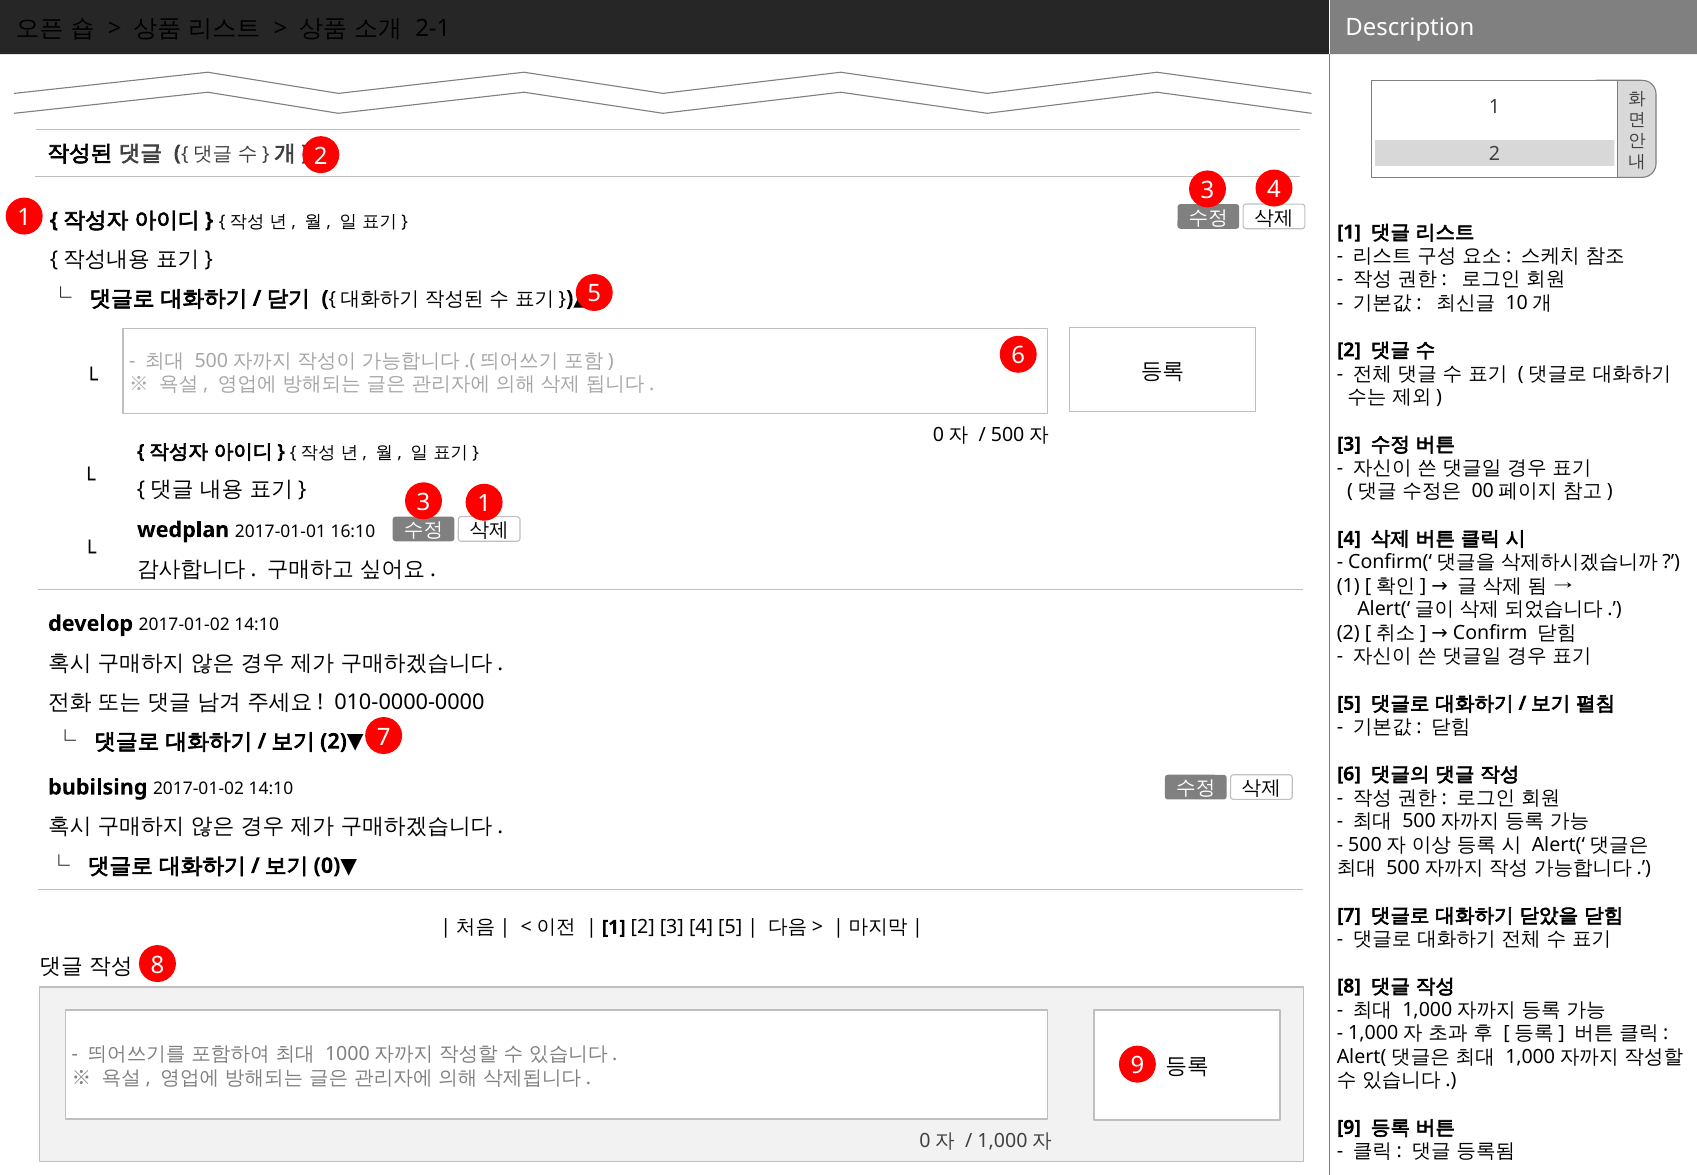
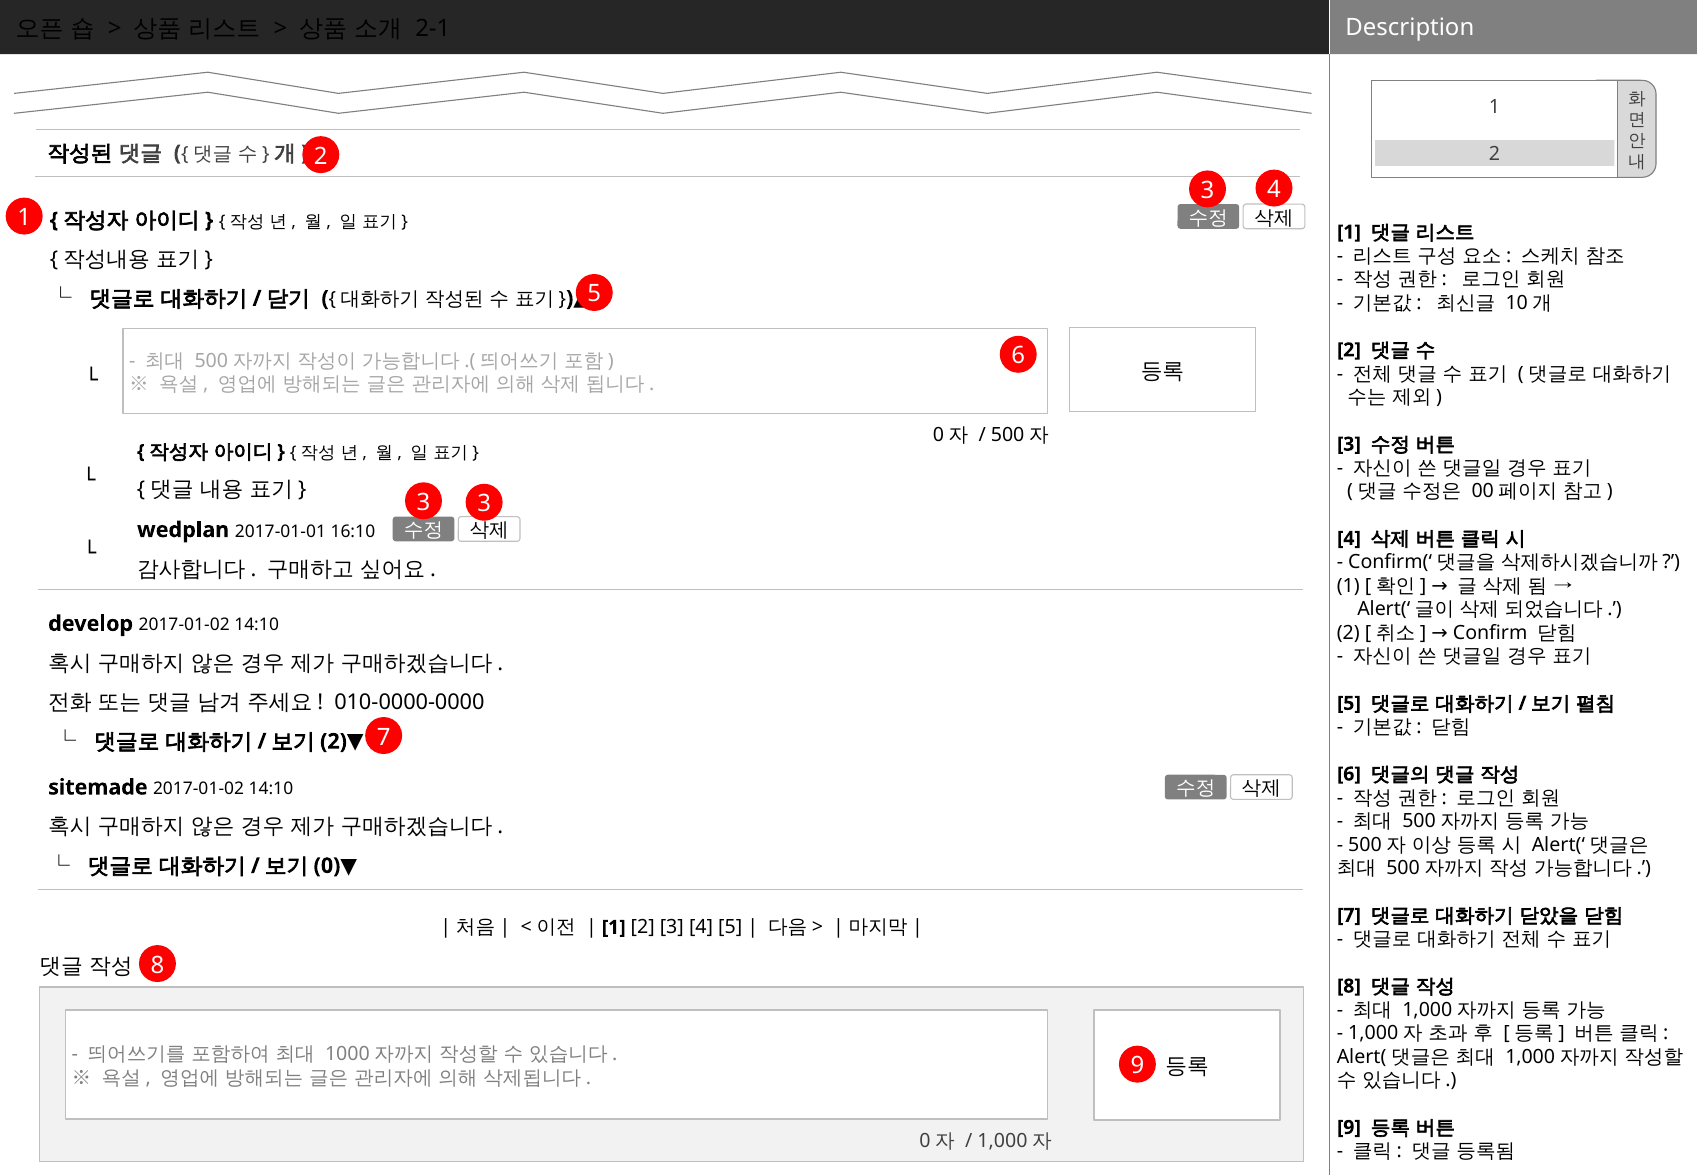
3 1: 1 -> 3 (484, 504)
bubilsing: bubilsing -> sitemade (98, 787)
